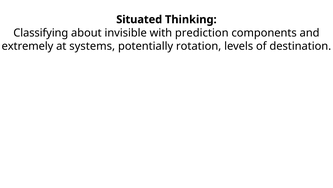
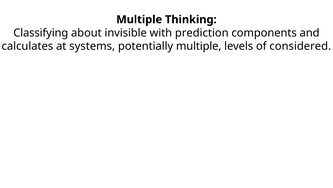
Situated: Situated -> Multiple (139, 19)
extremely: extremely -> calculates (27, 46)
potentially rotation: rotation -> multiple (199, 46)
destination: destination -> considered (300, 46)
